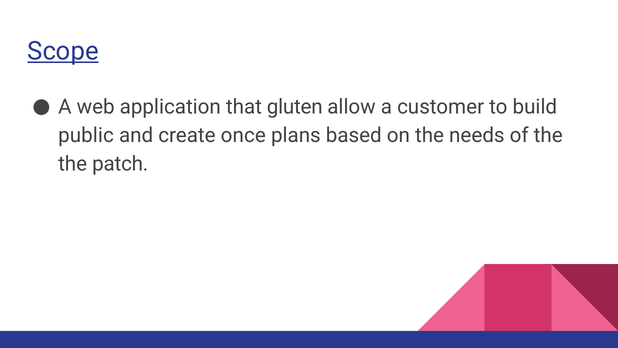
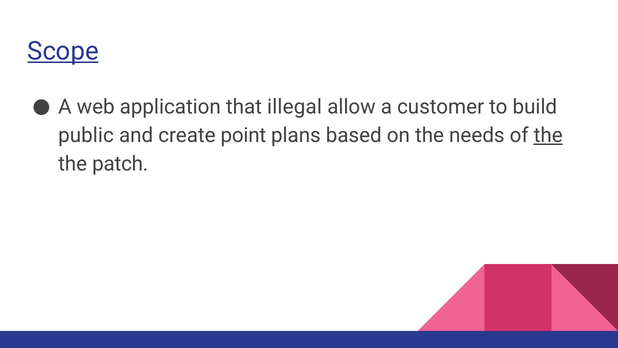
gluten: gluten -> illegal (295, 107)
once: once -> point (243, 135)
the underline: none -> present (548, 135)
